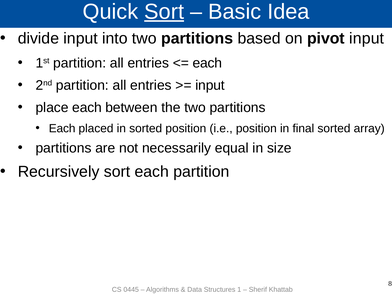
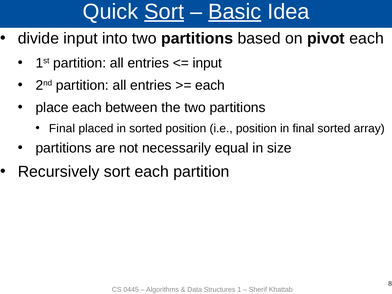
Basic underline: none -> present (235, 12)
pivot input: input -> each (367, 38)
each: each -> input (207, 63)
input: input -> each (210, 85)
Each: Each -> Final (62, 128)
